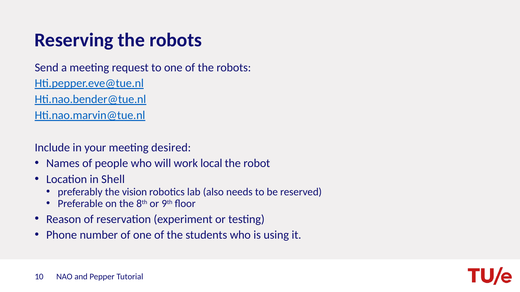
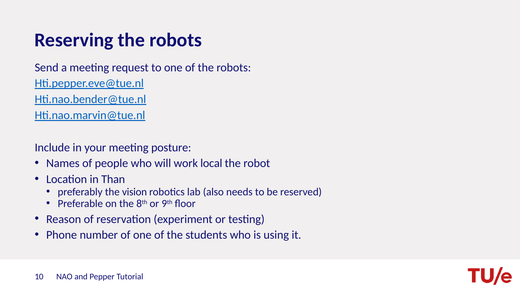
desired: desired -> posture (171, 148)
Shell: Shell -> Than (113, 180)
